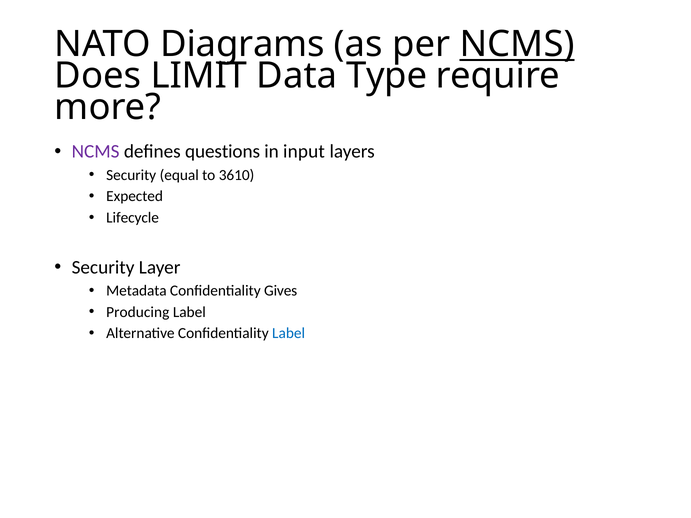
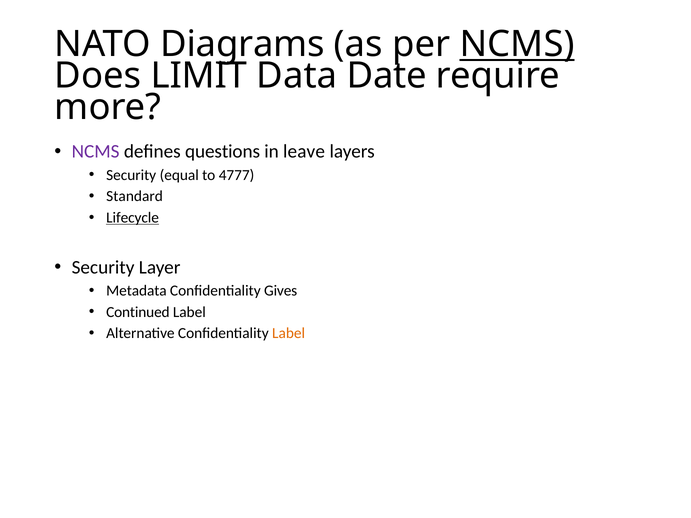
Type: Type -> Date (387, 76)
input: input -> leave (304, 152)
3610: 3610 -> 4777 (237, 175)
Expected: Expected -> Standard (135, 196)
Lifecycle underline: none -> present (133, 218)
Producing: Producing -> Continued (138, 312)
Label colour: blue -> orange (289, 333)
